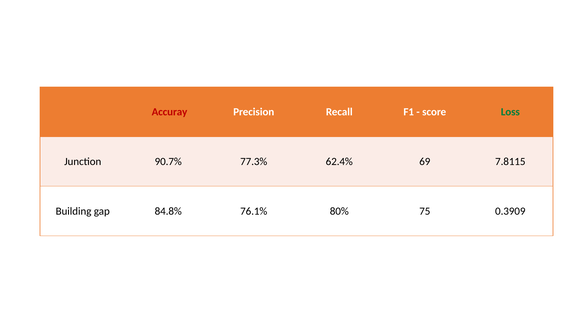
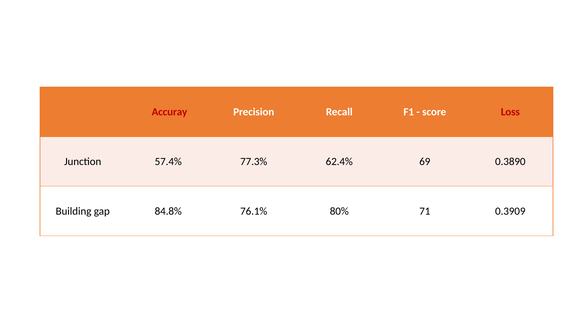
Loss colour: green -> red (510, 112)
90.7%: 90.7% -> 57.4% (168, 162)
7.8115: 7.8115 -> 0.3890 (510, 162)
75: 75 -> 71 (425, 211)
